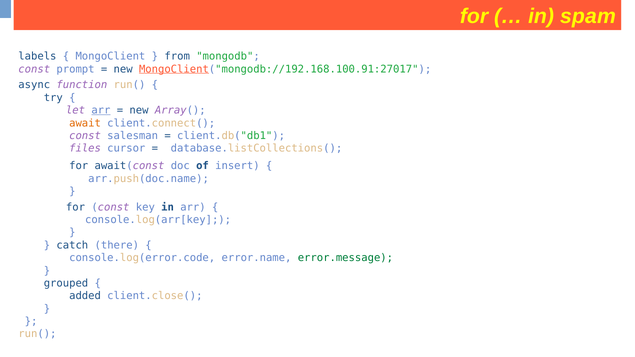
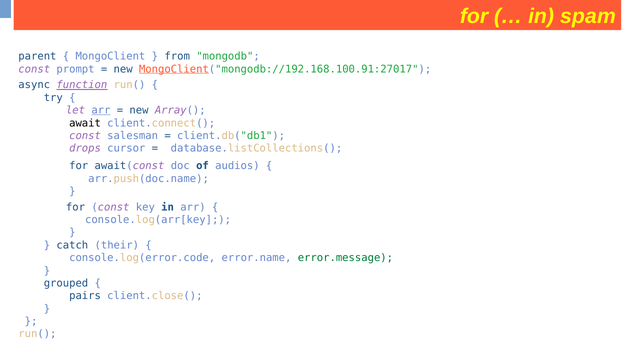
labels: labels -> parent (37, 56)
function underline: none -> present (82, 85)
await colour: orange -> black (85, 123)
files: files -> drops (85, 149)
insert: insert -> audios (237, 166)
there: there -> their (117, 245)
added: added -> pairs (85, 296)
